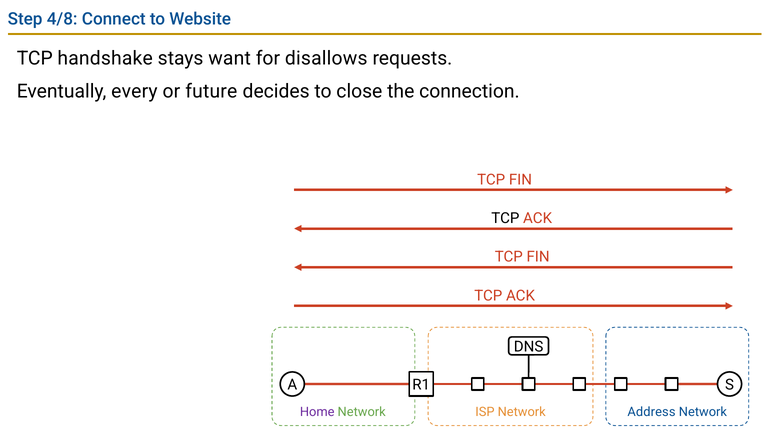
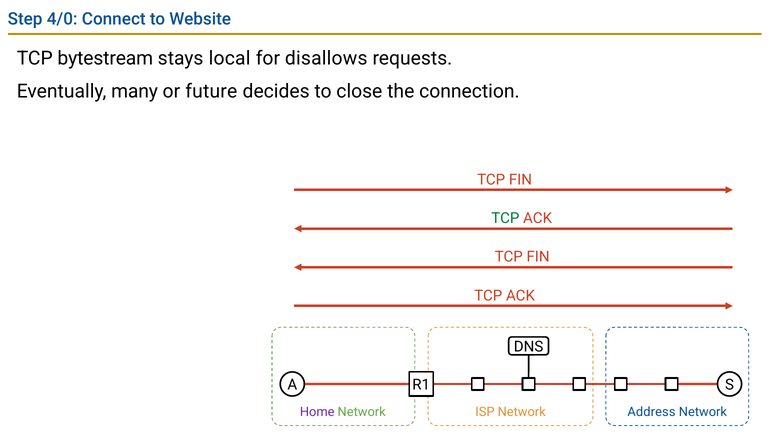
4/8: 4/8 -> 4/0 (62, 19)
handshake: handshake -> bytestream (105, 58)
want: want -> local (230, 58)
every: every -> many (135, 91)
TCP colour: black -> green (505, 218)
